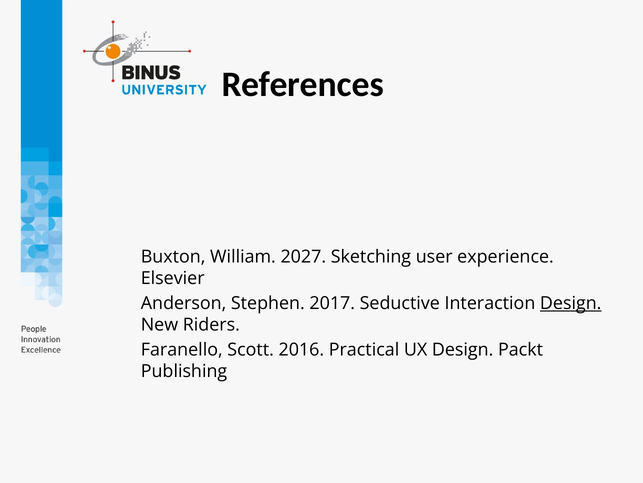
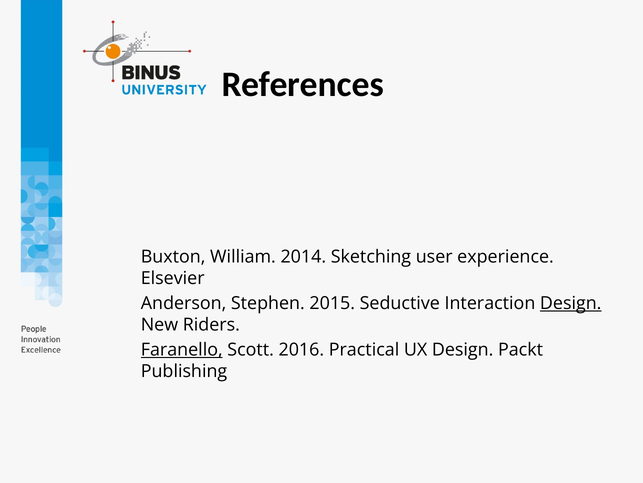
2027: 2027 -> 2014 (303, 256)
2017: 2017 -> 2015 (332, 303)
Faranello underline: none -> present (182, 349)
